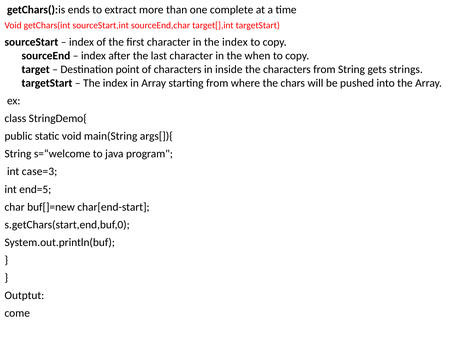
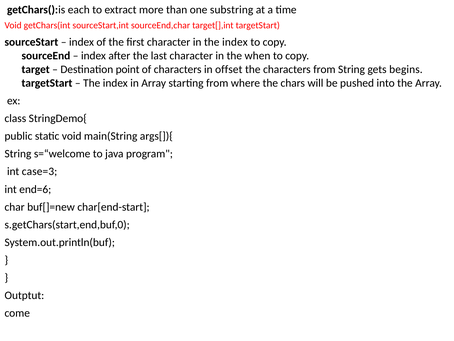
ends: ends -> each (79, 10)
complete: complete -> substring (232, 10)
inside: inside -> offset (229, 69)
strings: strings -> begins (406, 69)
end=5: end=5 -> end=6 (35, 189)
